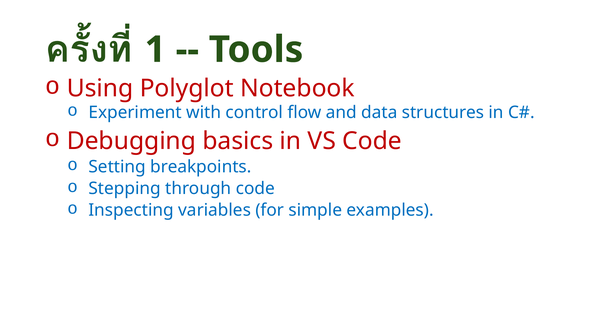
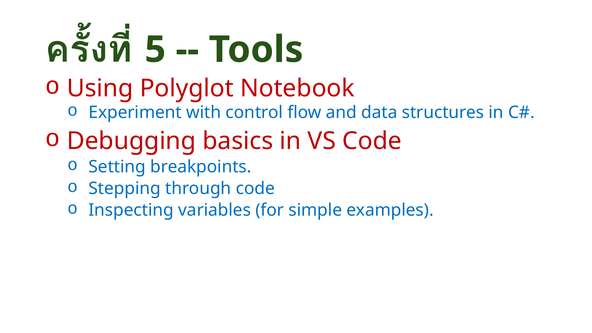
1: 1 -> 5 (155, 50)
